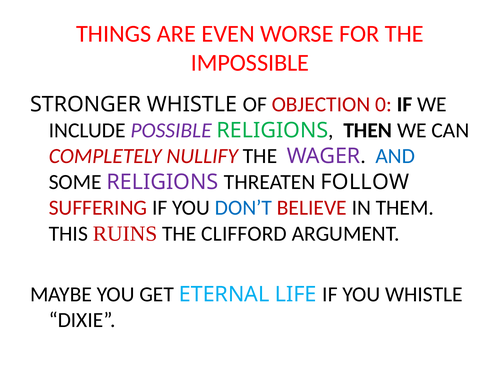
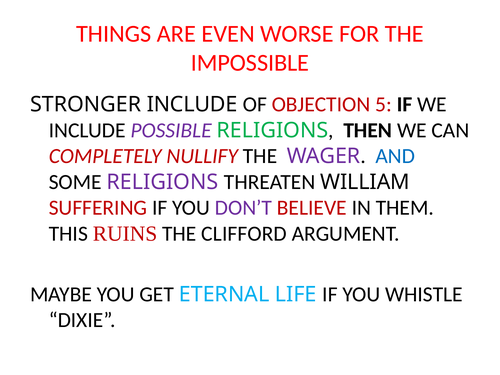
STRONGER WHISTLE: WHISTLE -> INCLUDE (192, 104)
0: 0 -> 5 (383, 104)
FOLLOW: FOLLOW -> WILLIAM (365, 182)
DON’T colour: blue -> purple (243, 208)
